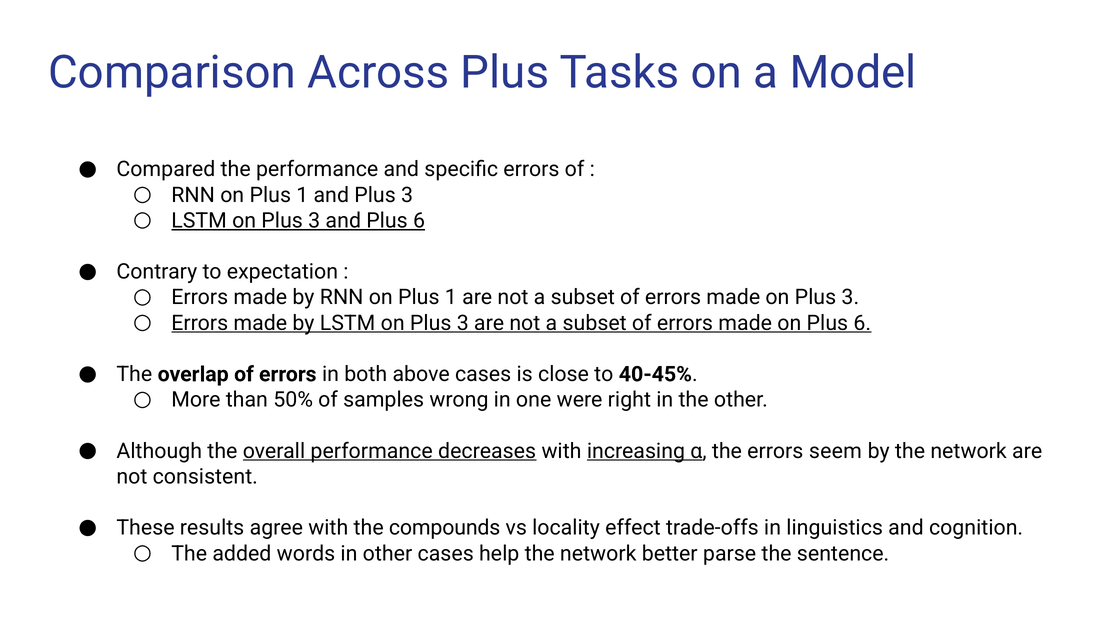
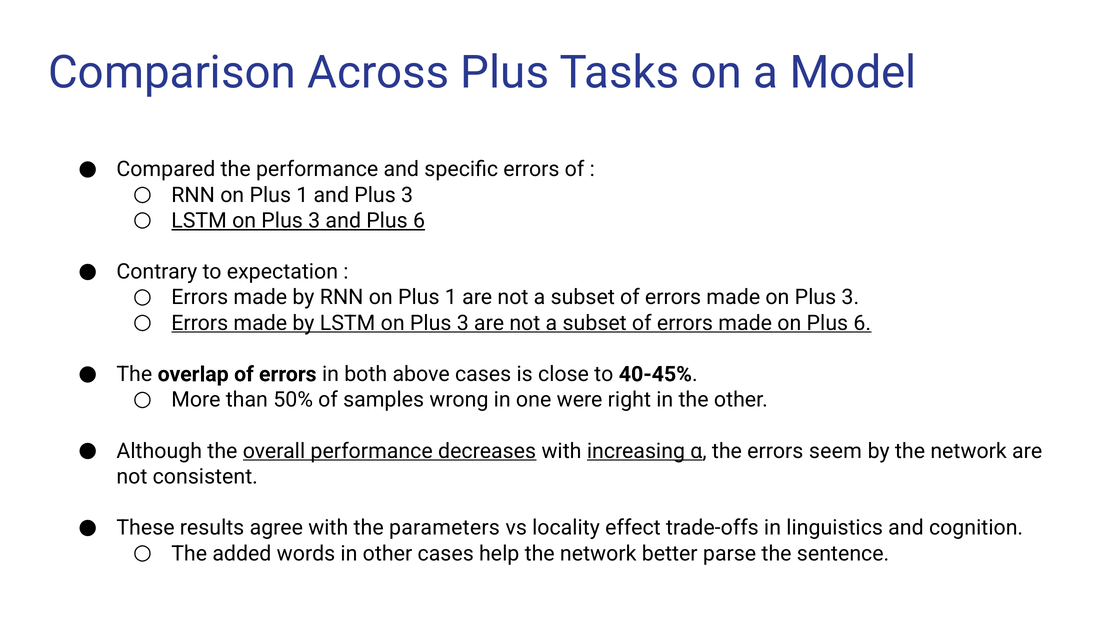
compounds: compounds -> parameters (444, 528)
